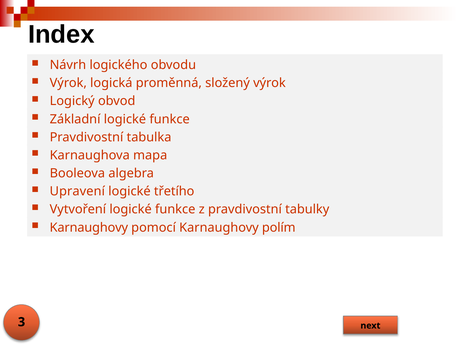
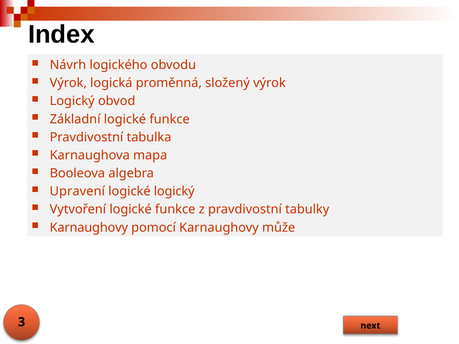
logické třetího: třetího -> logický (174, 192)
polím: polím -> může (279, 228)
